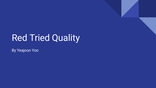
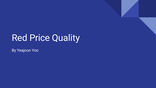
Tried: Tried -> Price (40, 38)
